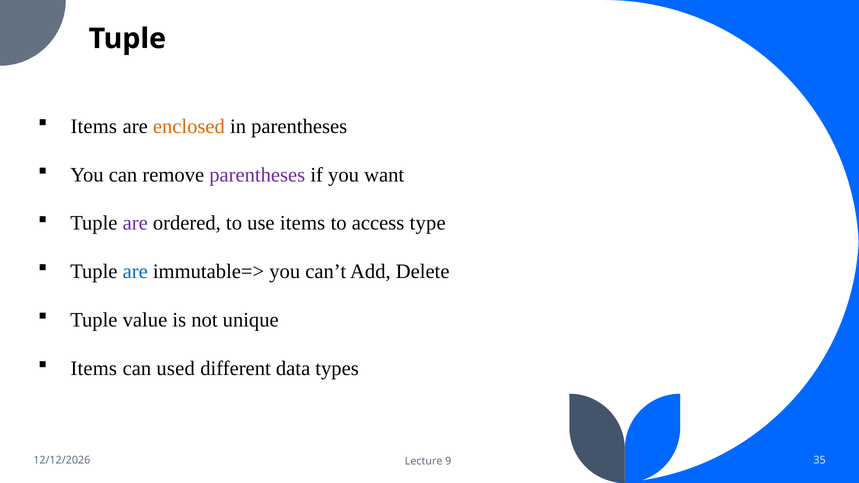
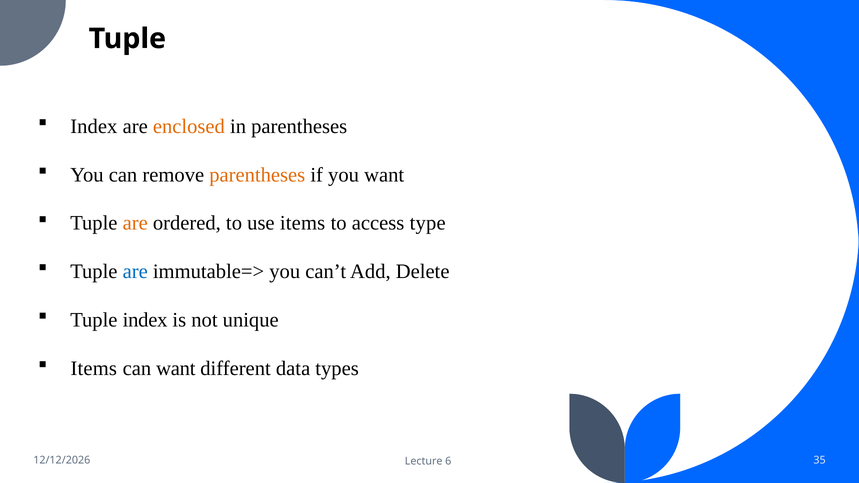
Items: Items -> Index (94, 126)
parentheses colour: purple -> orange (257, 175)
are colour: purple -> orange (135, 223)
Tuple value: value -> index (145, 320)
can used: used -> want (176, 368)
9: 9 -> 6 (448, 461)
